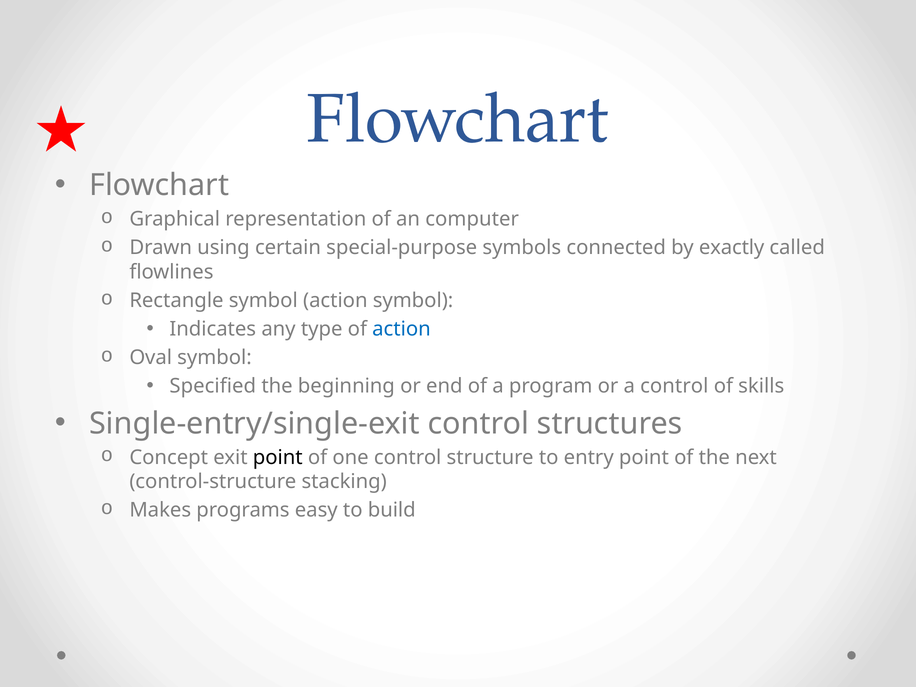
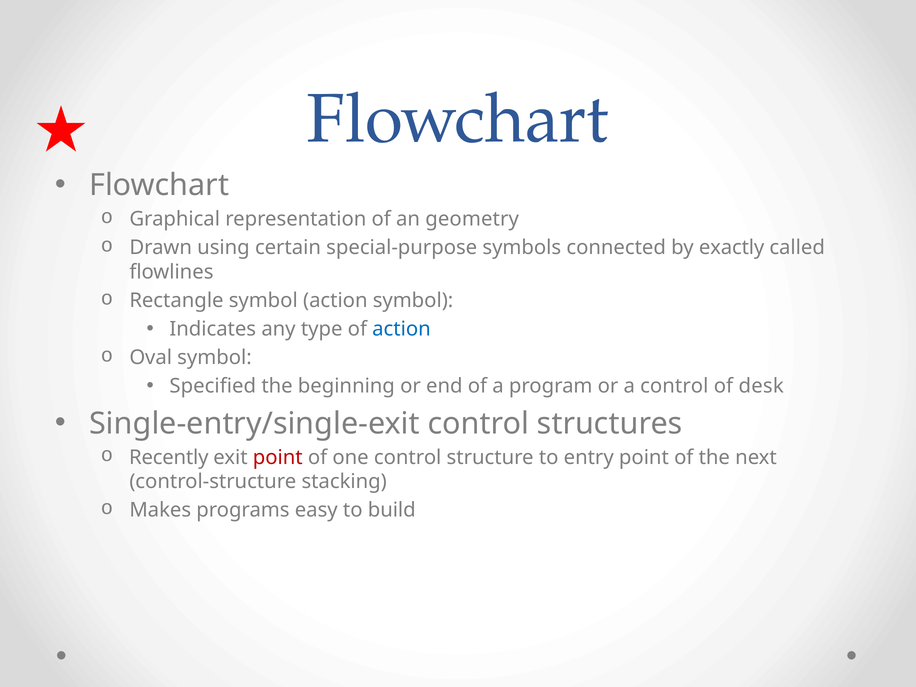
computer: computer -> geometry (472, 219)
skills: skills -> desk (761, 386)
Concept: Concept -> Recently (169, 457)
point colour: black -> red (278, 457)
